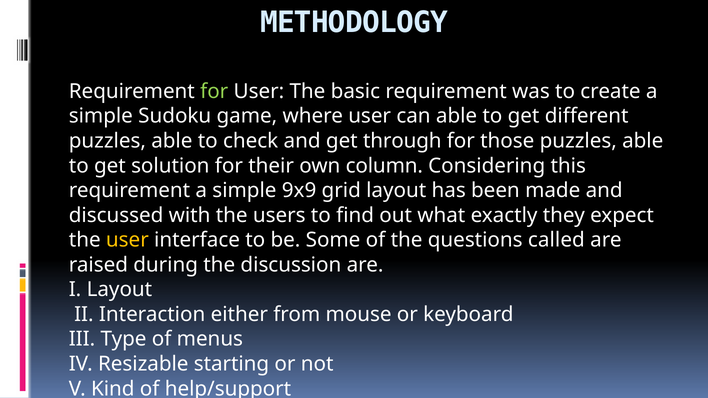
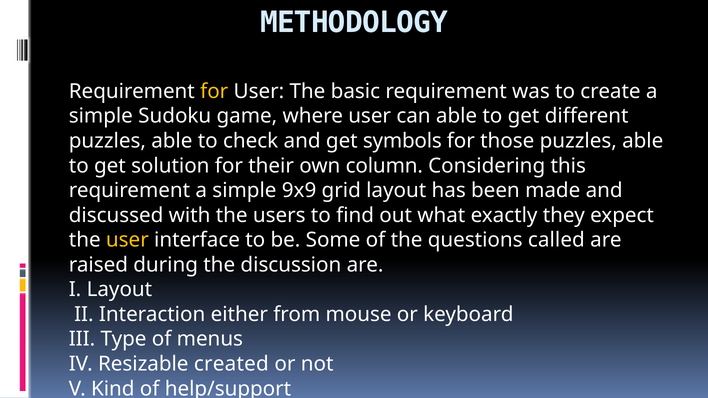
for colour: light green -> yellow (214, 91)
through: through -> symbols (402, 141)
starting: starting -> created (231, 364)
